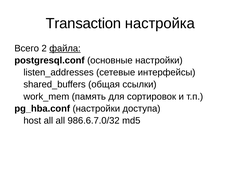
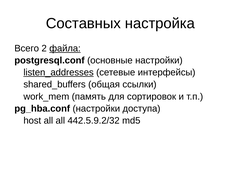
Transaction: Transaction -> Составных (83, 23)
listen_addresses underline: none -> present (59, 72)
986.6.7.0/32: 986.6.7.0/32 -> 442.5.9.2/32 (94, 120)
